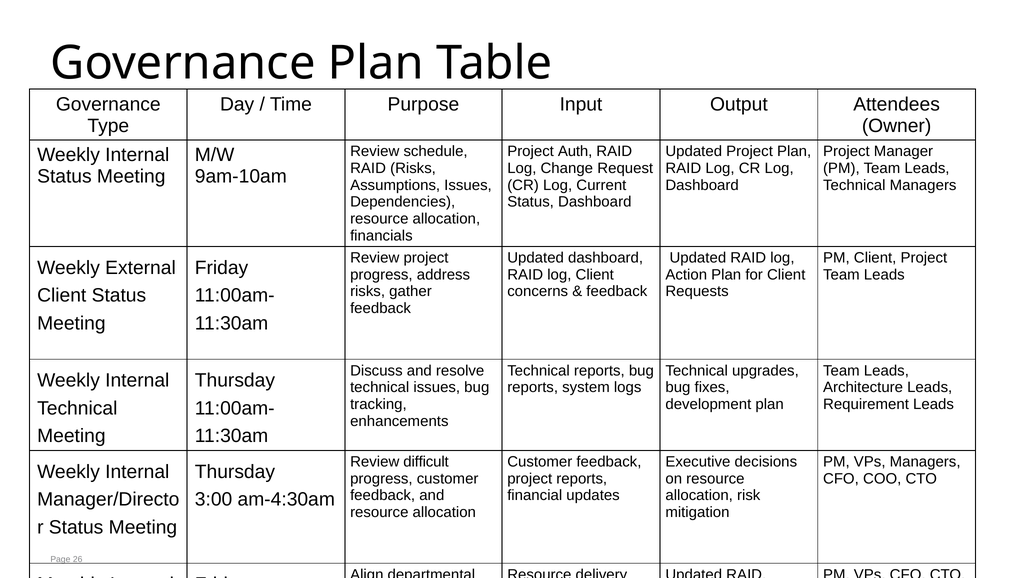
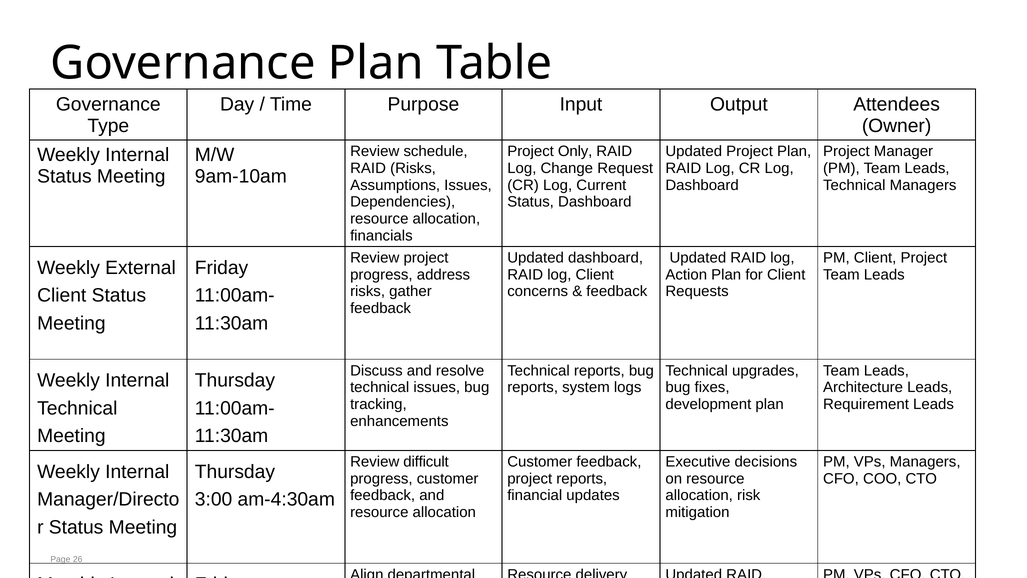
Auth: Auth -> Only (575, 151)
